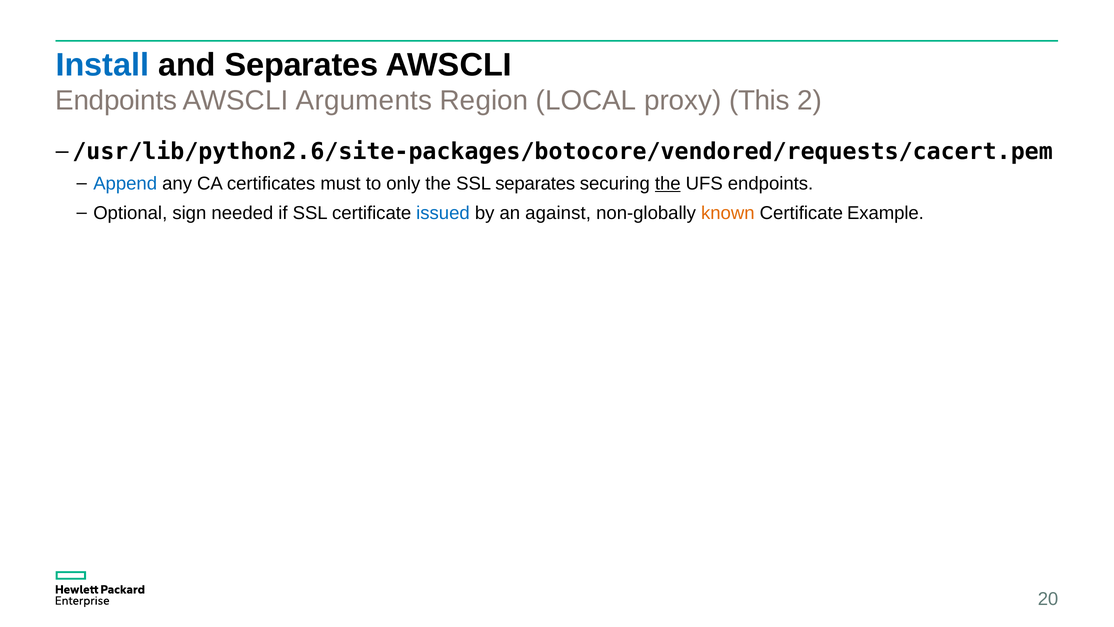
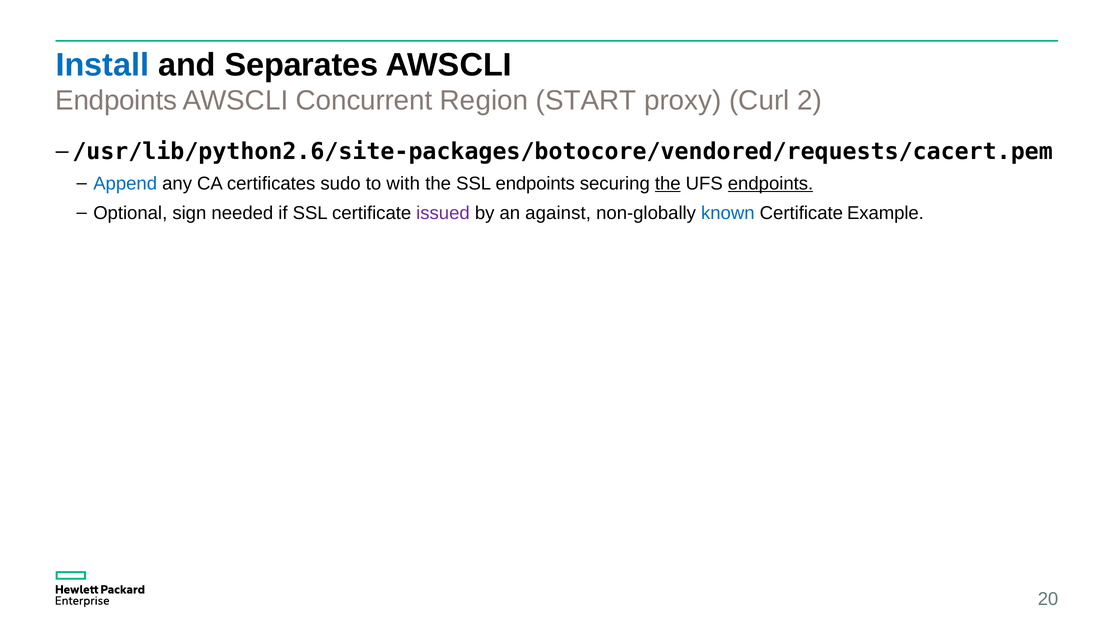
Arguments: Arguments -> Concurrent (364, 100)
LOCAL: LOCAL -> START (586, 100)
This: This -> Curl (759, 100)
must: must -> sudo (341, 184)
only: only -> with (403, 184)
SSL separates: separates -> endpoints (535, 184)
endpoints underline: none -> present (771, 184)
issued colour: blue -> purple (443, 213)
known colour: orange -> blue (728, 213)
